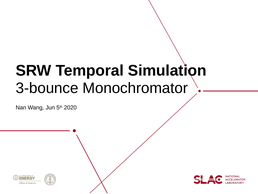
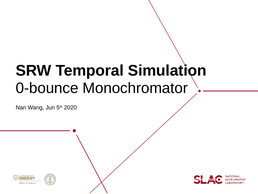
3-bounce: 3-bounce -> 0-bounce (47, 88)
